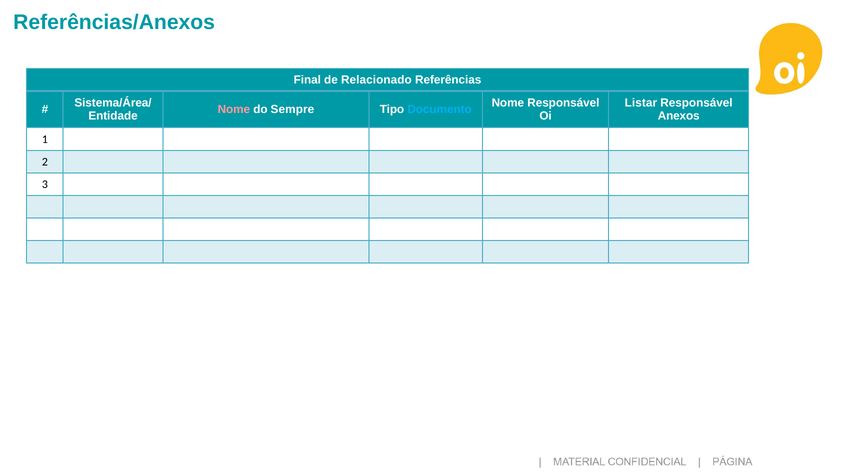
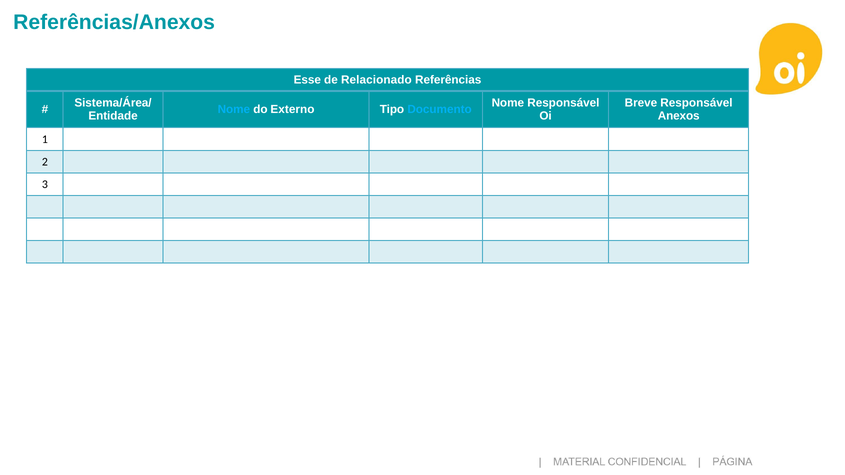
Final: Final -> Esse (307, 80)
Listar: Listar -> Breve (641, 103)
Nome colour: pink -> light blue (234, 110)
Sempre: Sempre -> Externo (292, 110)
